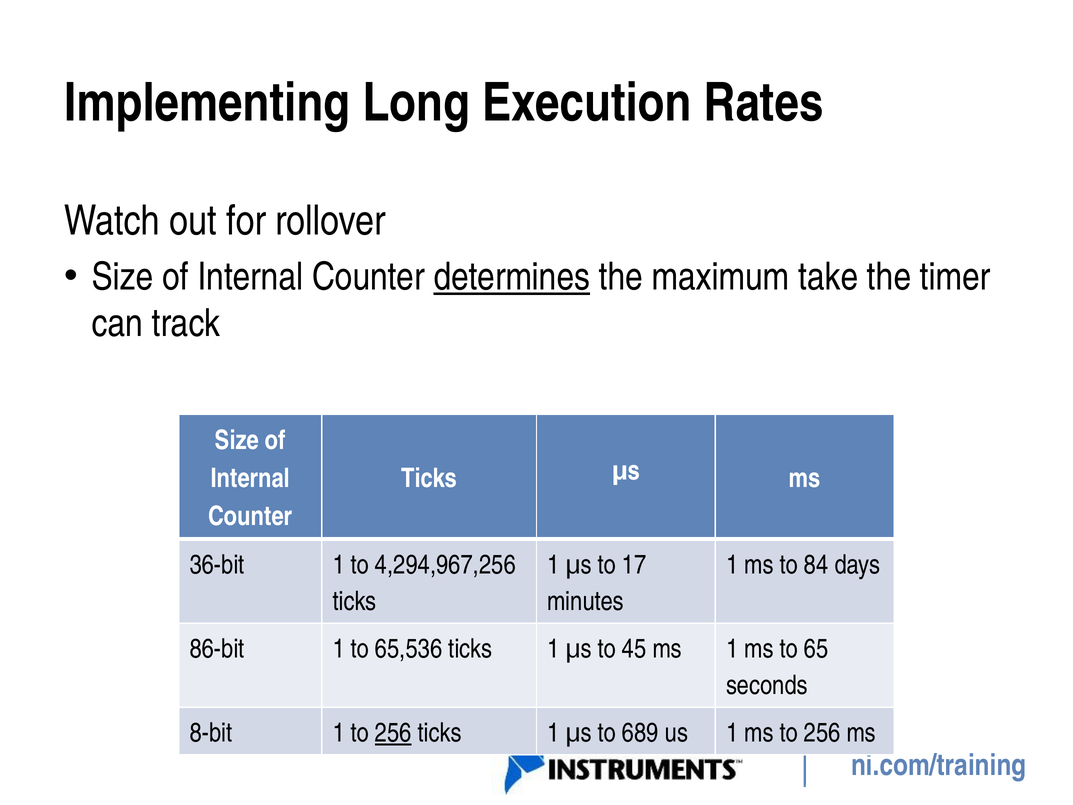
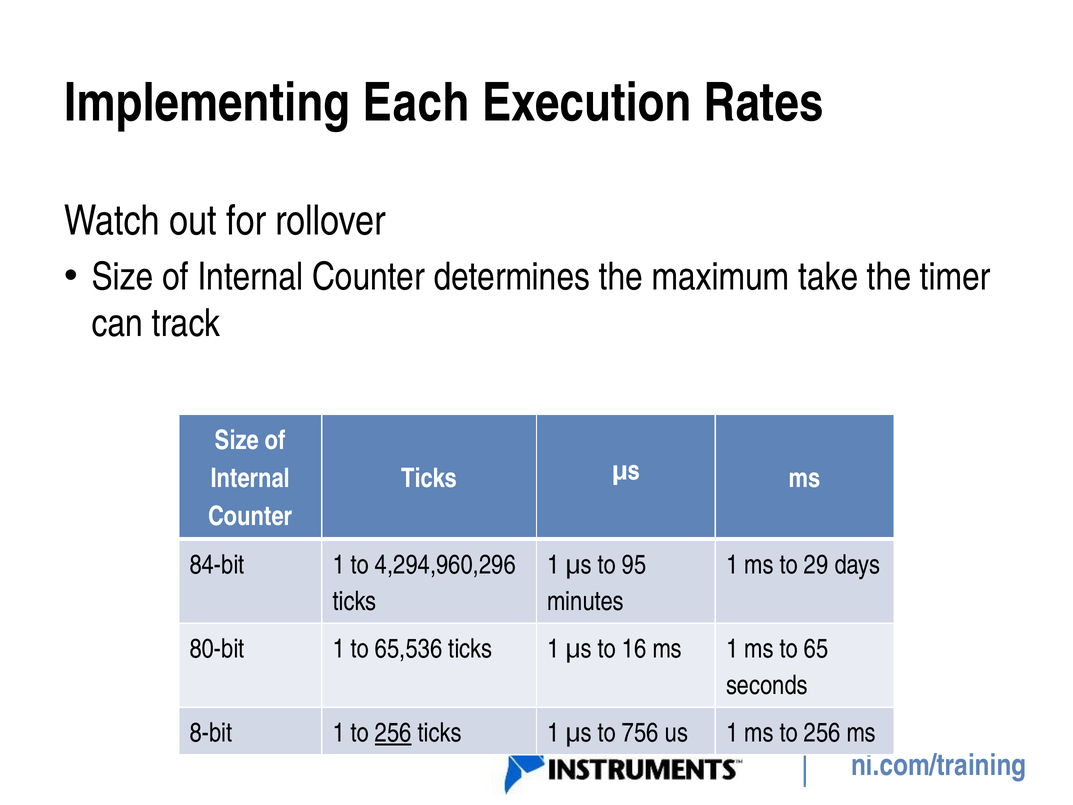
Long: Long -> Each (416, 103)
determines underline: present -> none (512, 277)
36-bit: 36-bit -> 84-bit (217, 565)
4,294,967,256: 4,294,967,256 -> 4,294,960,296 (445, 565)
17: 17 -> 95 (634, 565)
84: 84 -> 29 (816, 565)
86-bit: 86-bit -> 80-bit (217, 649)
45: 45 -> 16 (634, 649)
689: 689 -> 756 (640, 733)
